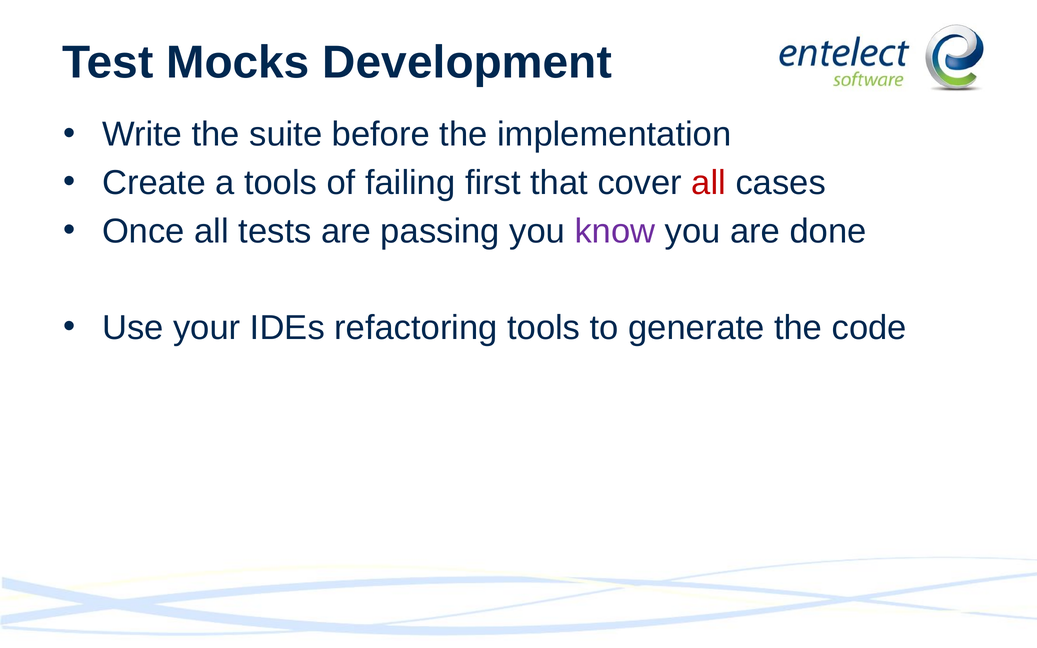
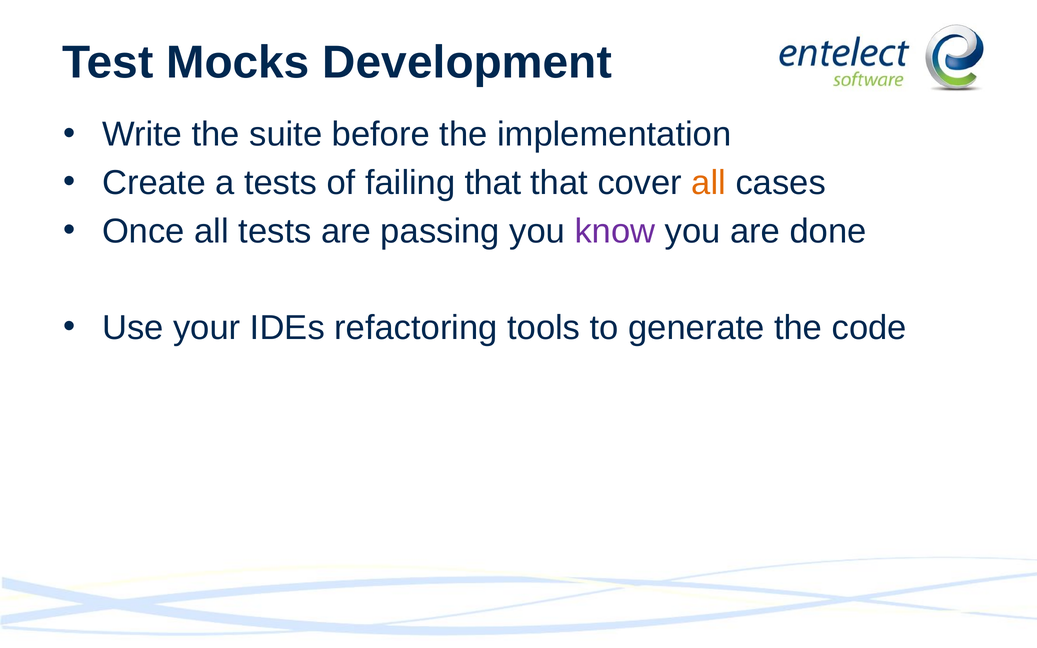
a tools: tools -> tests (281, 183)
failing first: first -> that (493, 183)
all colour: red -> orange (709, 183)
